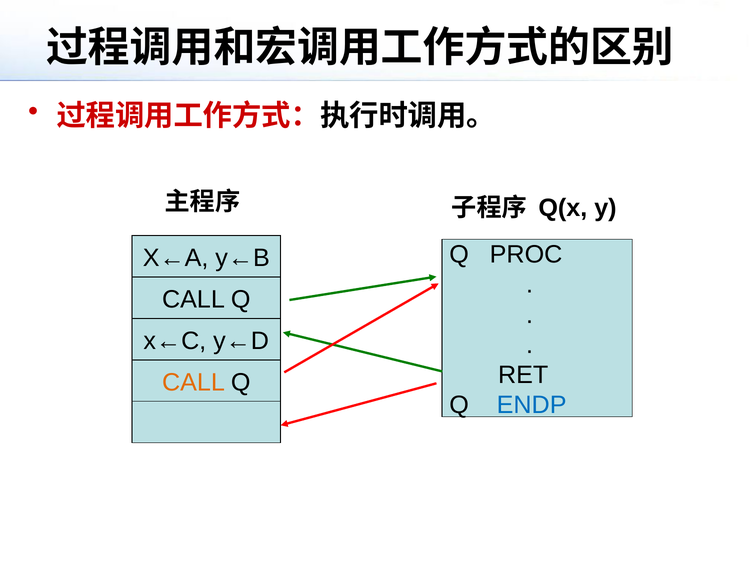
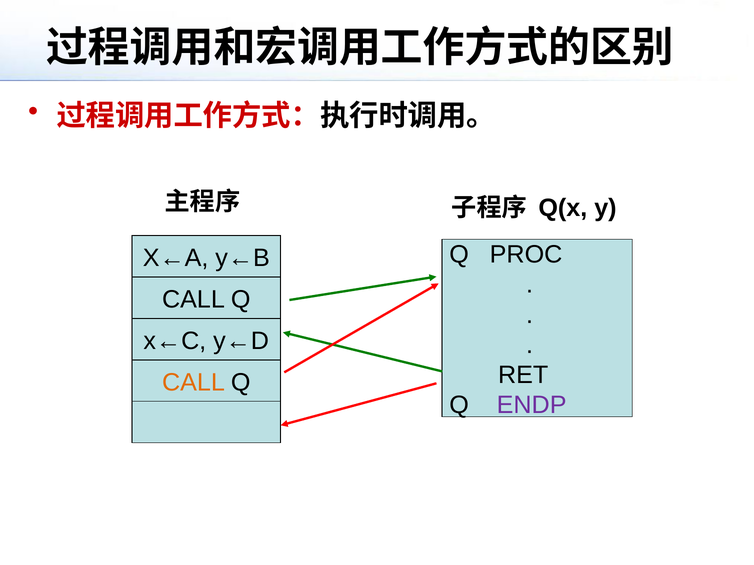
ENDP colour: blue -> purple (532, 406)
